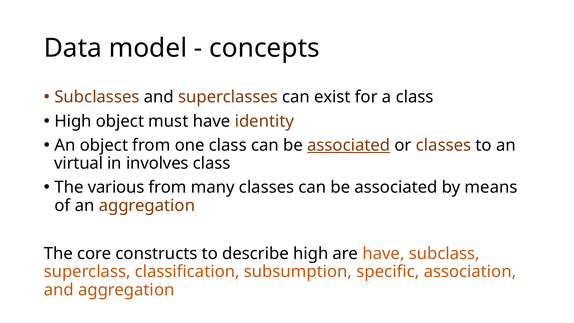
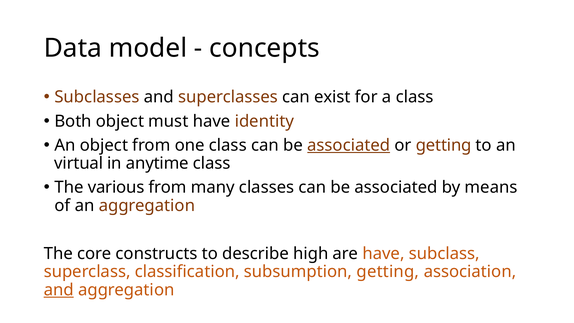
High: High -> Both (73, 121)
or classes: classes -> getting (444, 145)
involves: involves -> anytime (157, 163)
subsumption specific: specific -> getting (388, 272)
and underline: none -> present (59, 290)
